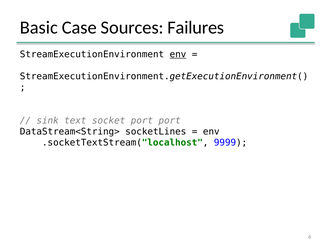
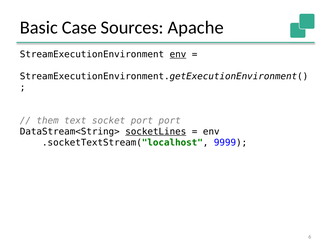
Failures: Failures -> Apache (196, 27)
sink: sink -> them (48, 121)
socketLines underline: none -> present (156, 132)
